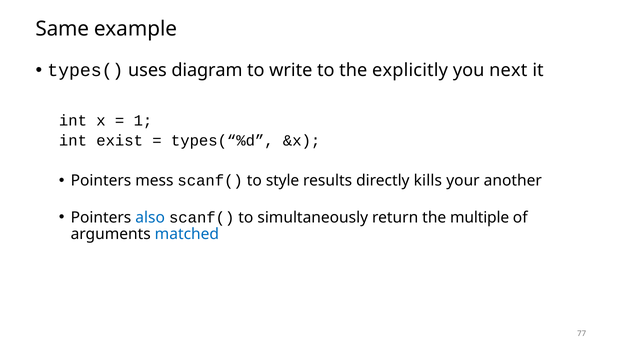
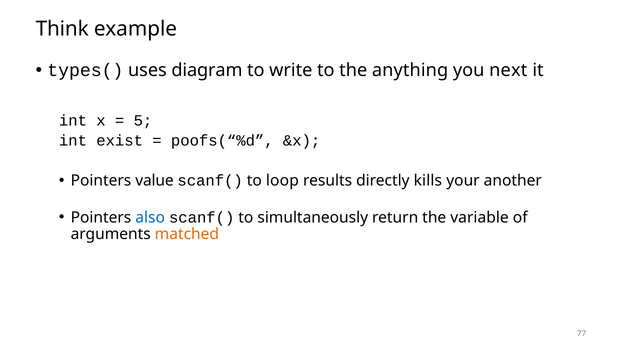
Same: Same -> Think (62, 29)
explicitly: explicitly -> anything (410, 70)
1: 1 -> 5 (143, 120)
types(“%d: types(“%d -> poofs(“%d (222, 140)
mess: mess -> value (154, 181)
style: style -> loop (282, 181)
multiple: multiple -> variable (480, 217)
matched colour: blue -> orange (187, 234)
